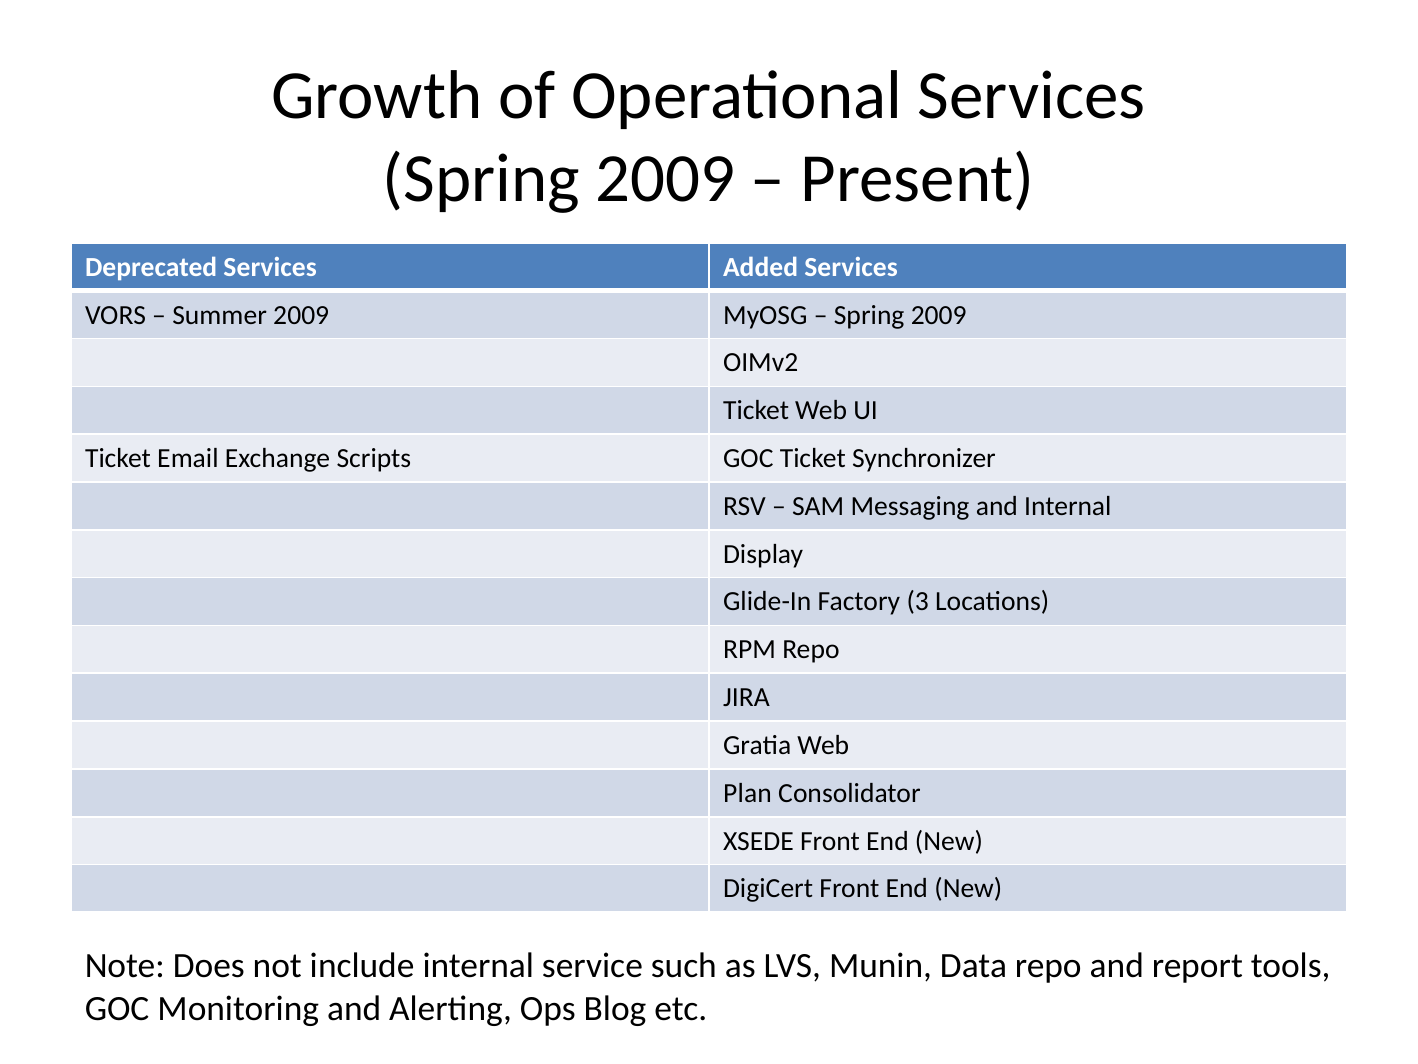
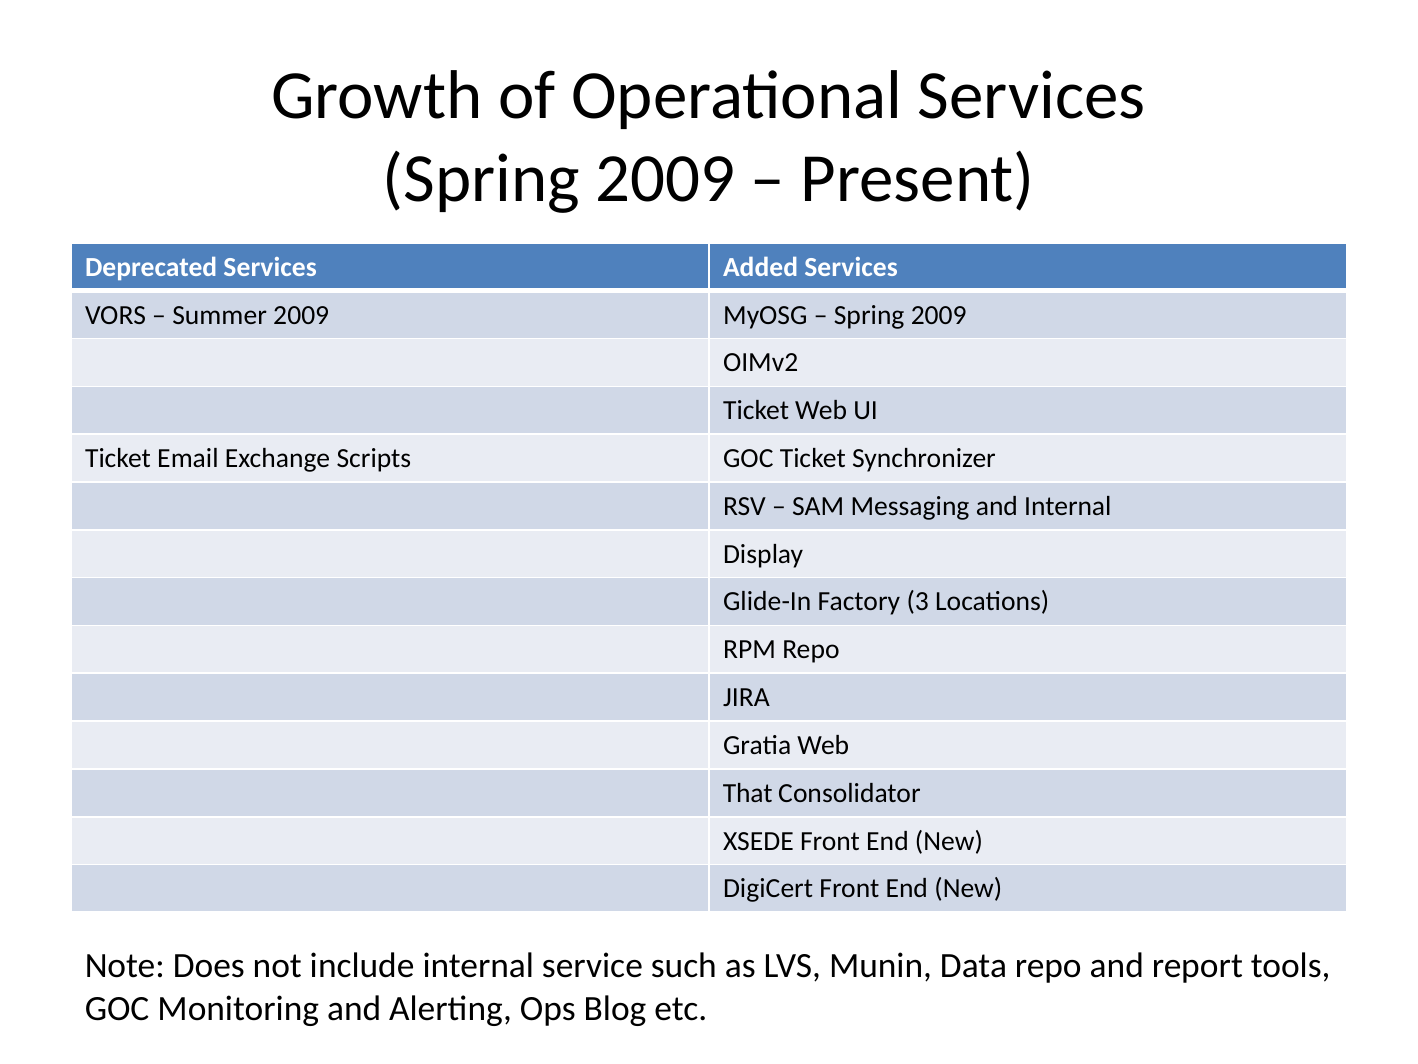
Plan: Plan -> That (748, 793)
